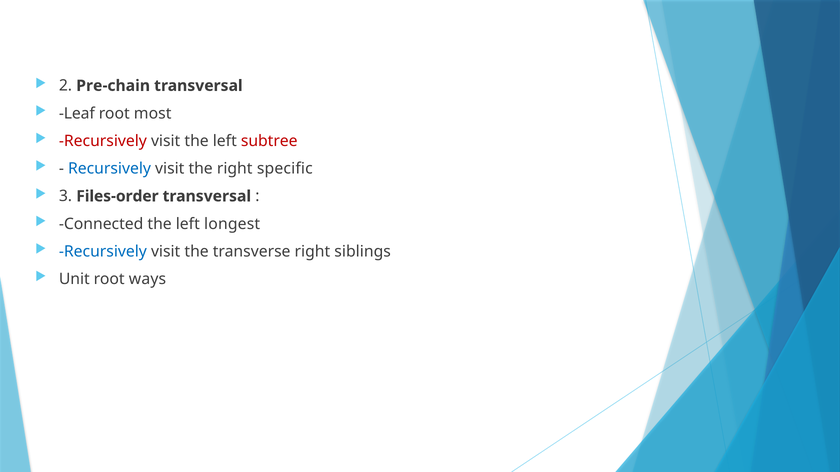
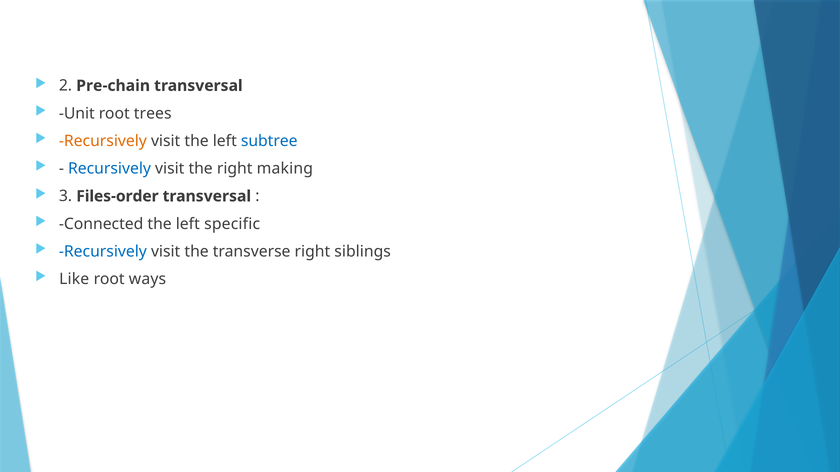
Leaf: Leaf -> Unit (77, 113)
most: most -> trees (153, 113)
Recursively colour: red -> orange (103, 141)
subtree colour: red -> blue (269, 141)
specific: specific -> making (285, 169)
longest: longest -> specific (232, 224)
Unit: Unit -> Like (74, 279)
